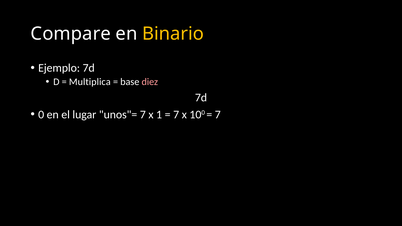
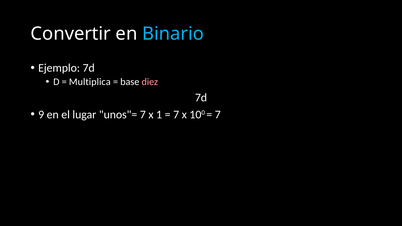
Compare: Compare -> Convertir (71, 34)
Binario colour: yellow -> light blue (173, 34)
0: 0 -> 9 (41, 115)
